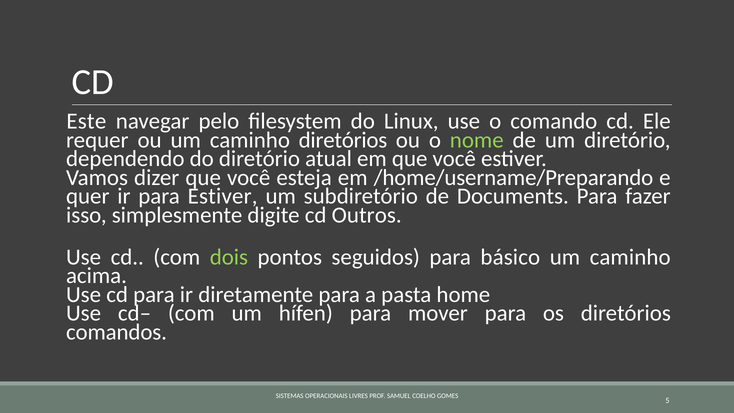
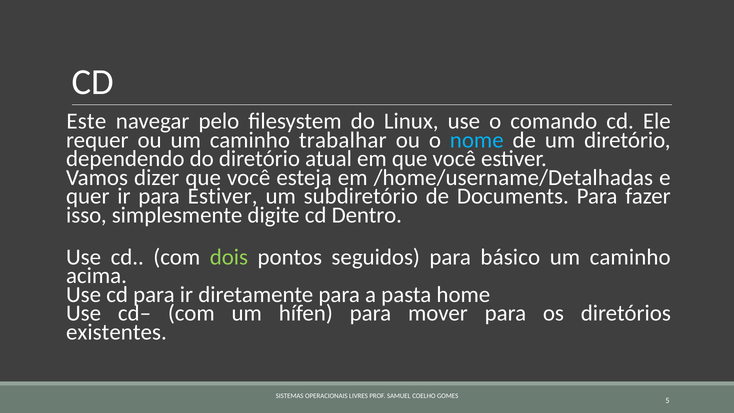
caminho diretórios: diretórios -> trabalhar (343, 140)
nome colour: light green -> light blue (477, 140)
/home/username/Preparando: /home/username/Preparando -> /home/username/Detalhadas (513, 177)
Outros: Outros -> Dentro (367, 215)
comandos: comandos -> existentes (116, 332)
